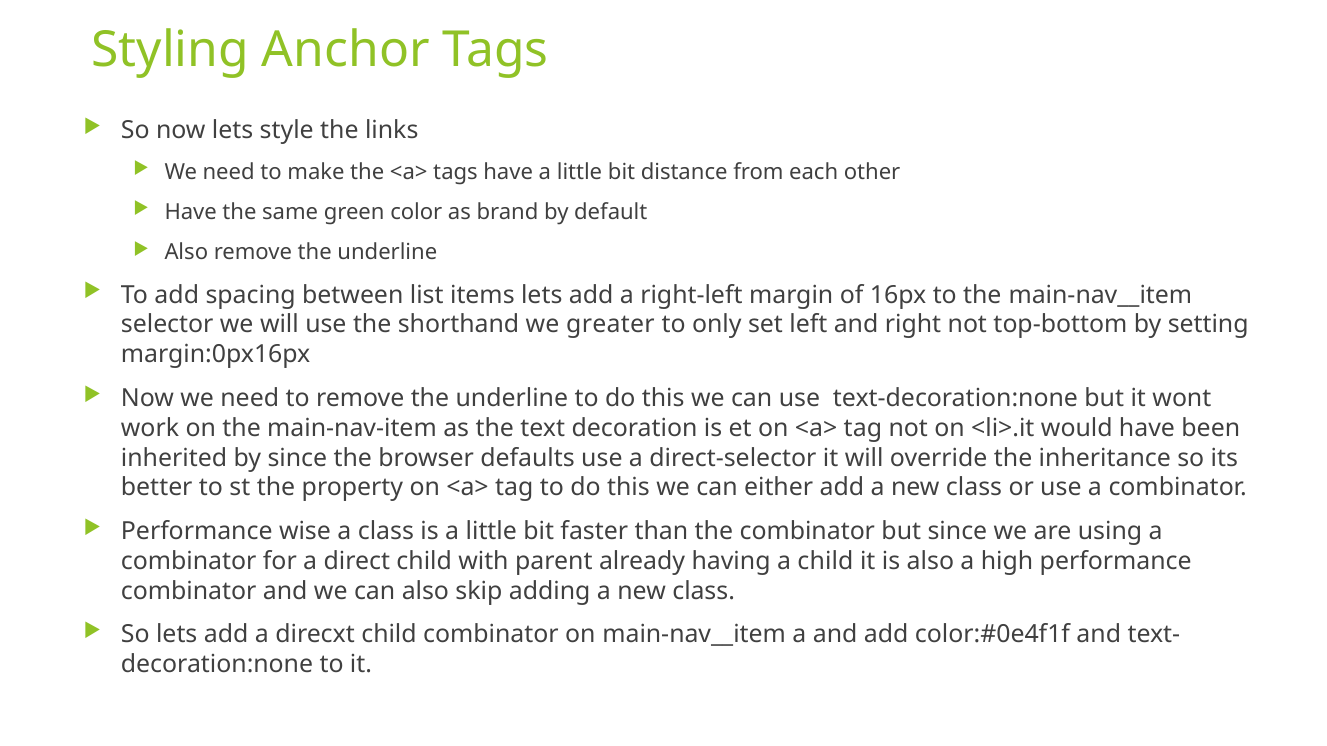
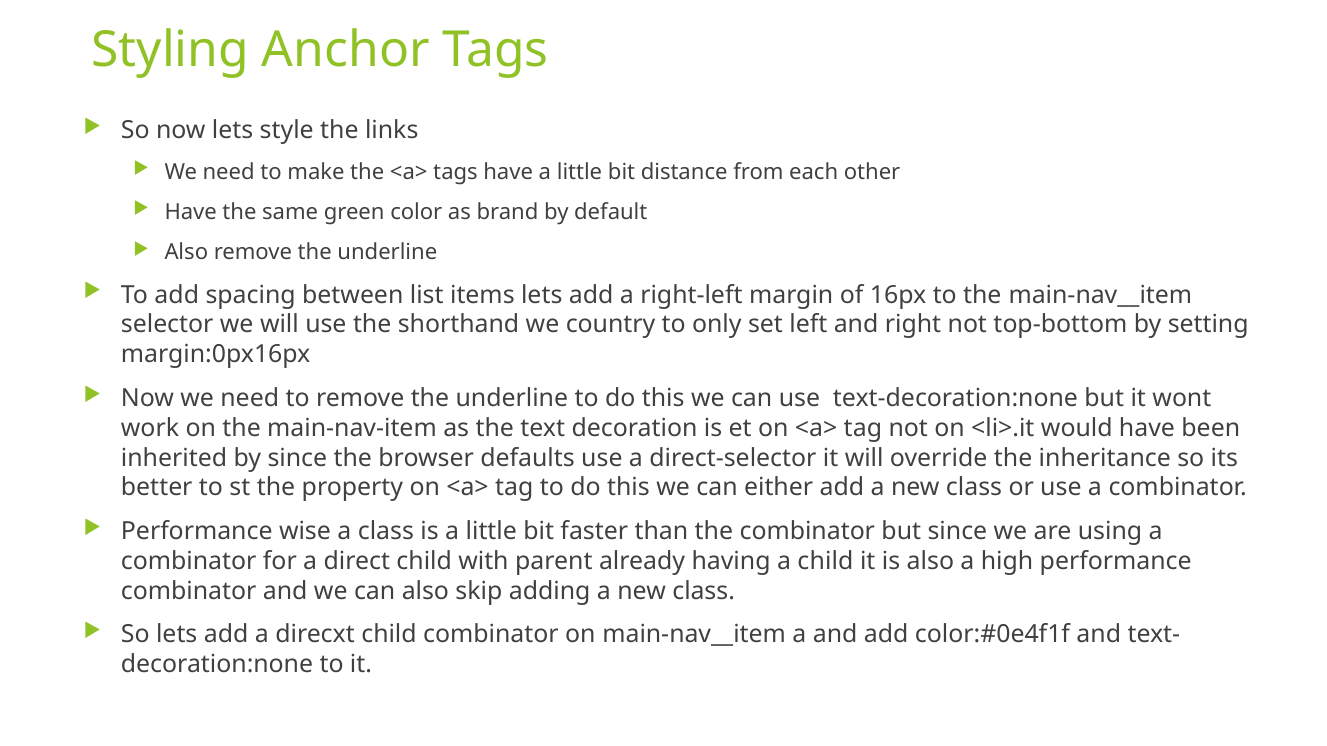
greater: greater -> country (611, 325)
